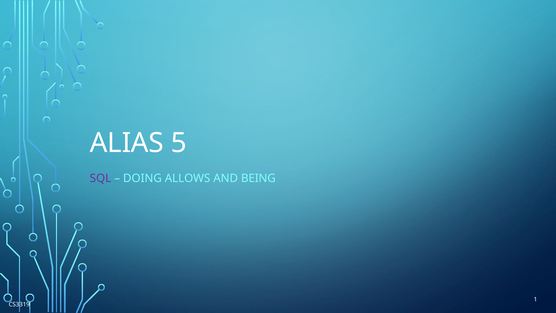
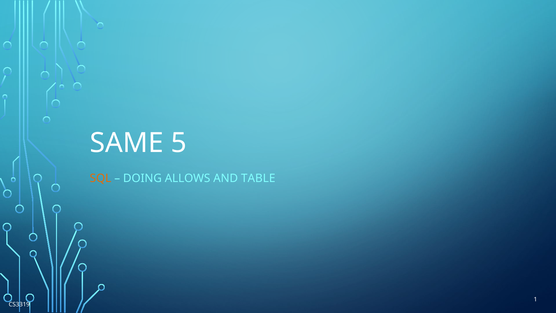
ALIAS: ALIAS -> SAME (127, 143)
SQL colour: purple -> orange (100, 178)
BEING: BEING -> TABLE (258, 178)
